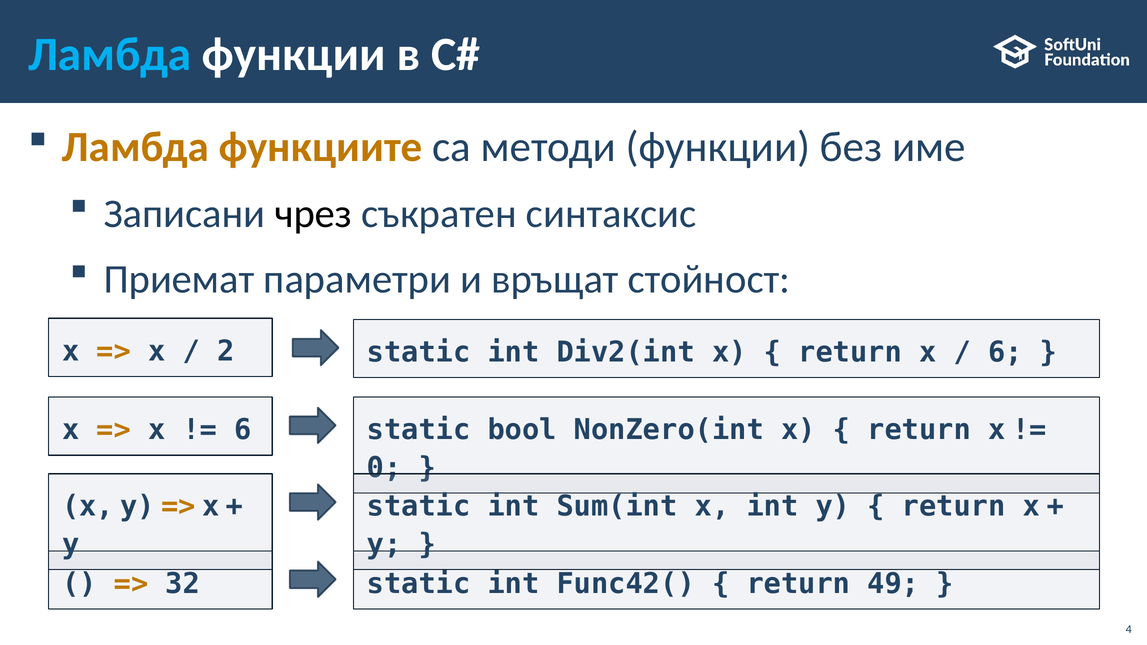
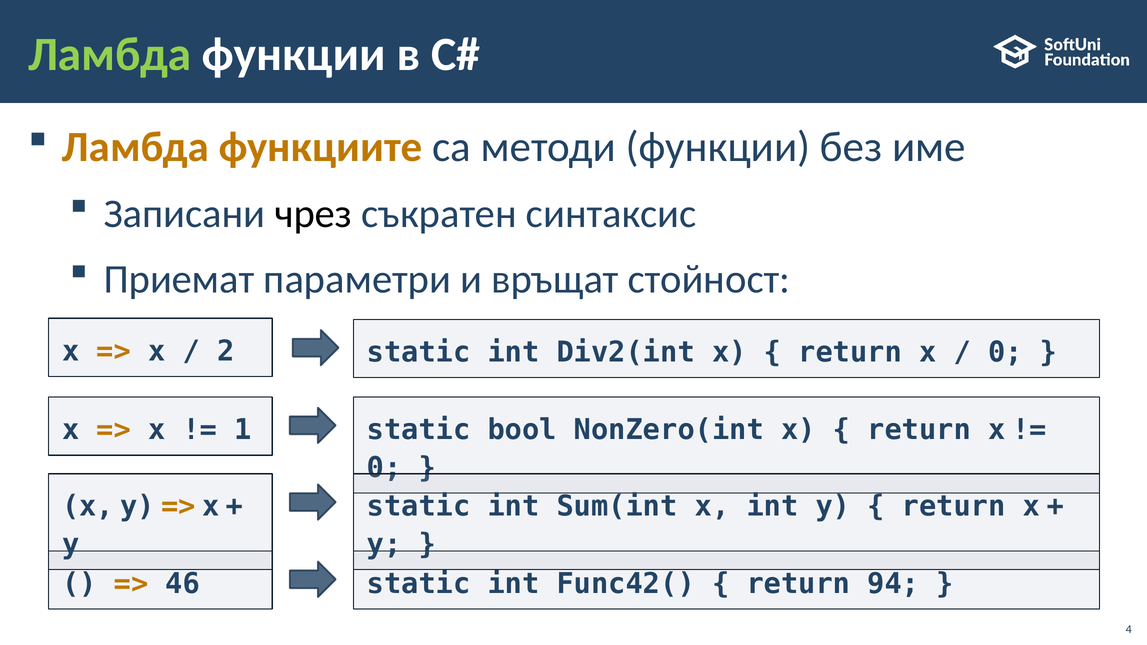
Ламбда colour: light blue -> light green (110, 54)
6: 6 -> 0 (1005, 352)
6: 6 -> 1 (243, 430)
32: 32 -> 46 (183, 584)
49: 49 -> 94 (893, 584)
